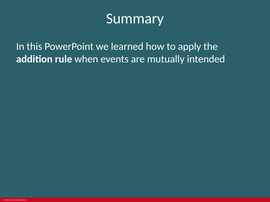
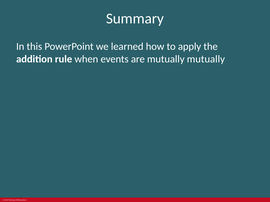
mutually intended: intended -> mutually (206, 59)
